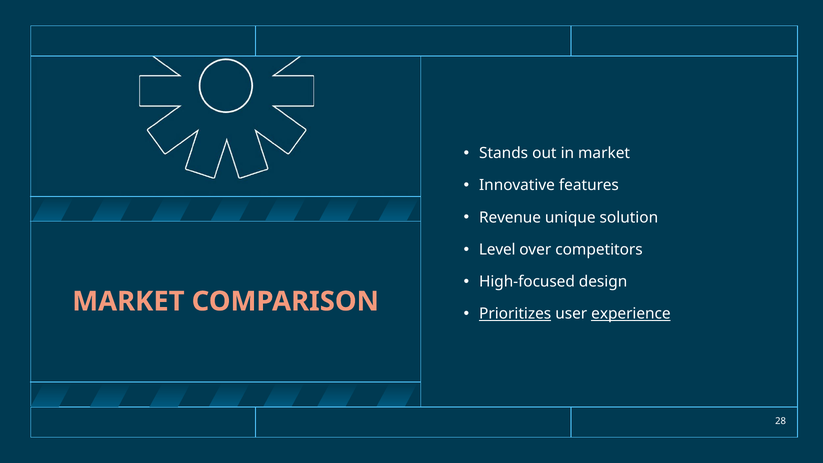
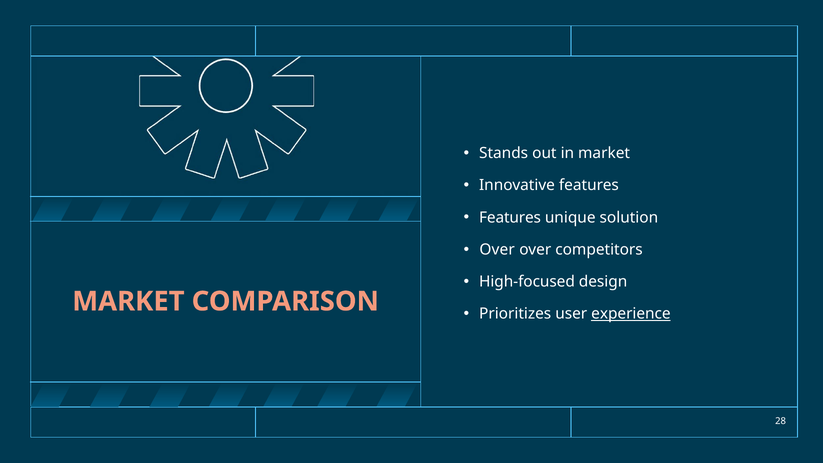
Revenue: Revenue -> Features (510, 217)
Level: Level -> Over (497, 250)
Prioritizes underline: present -> none (515, 314)
